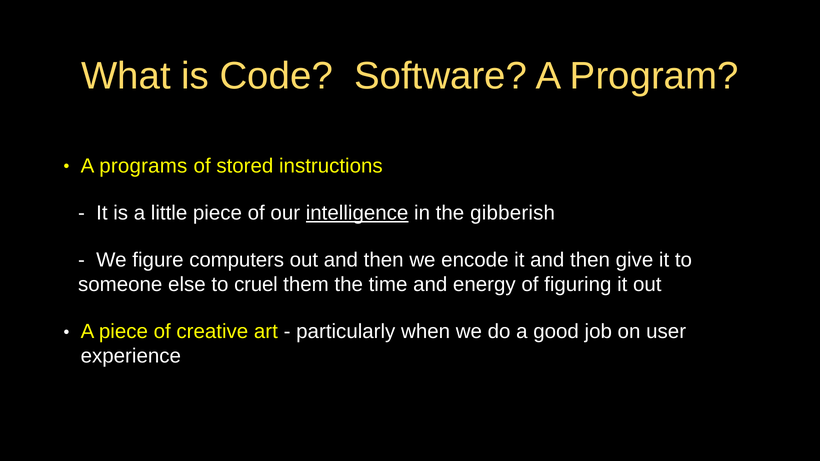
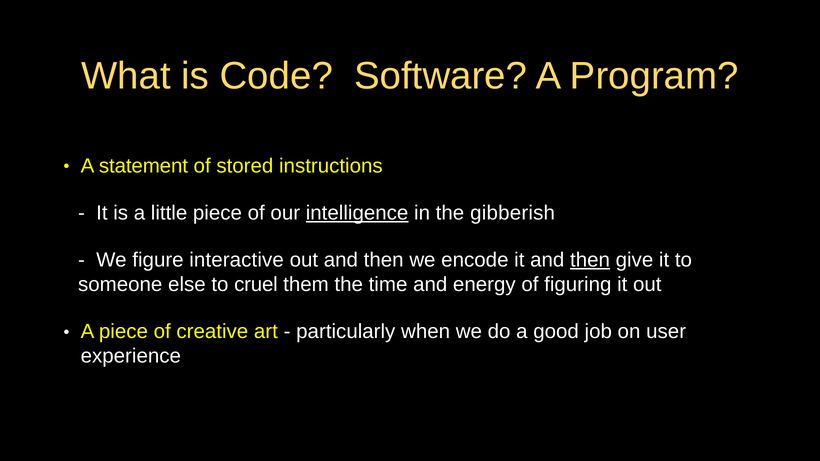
programs: programs -> statement (143, 166)
computers: computers -> interactive (237, 260)
then underline: none -> present (590, 260)
